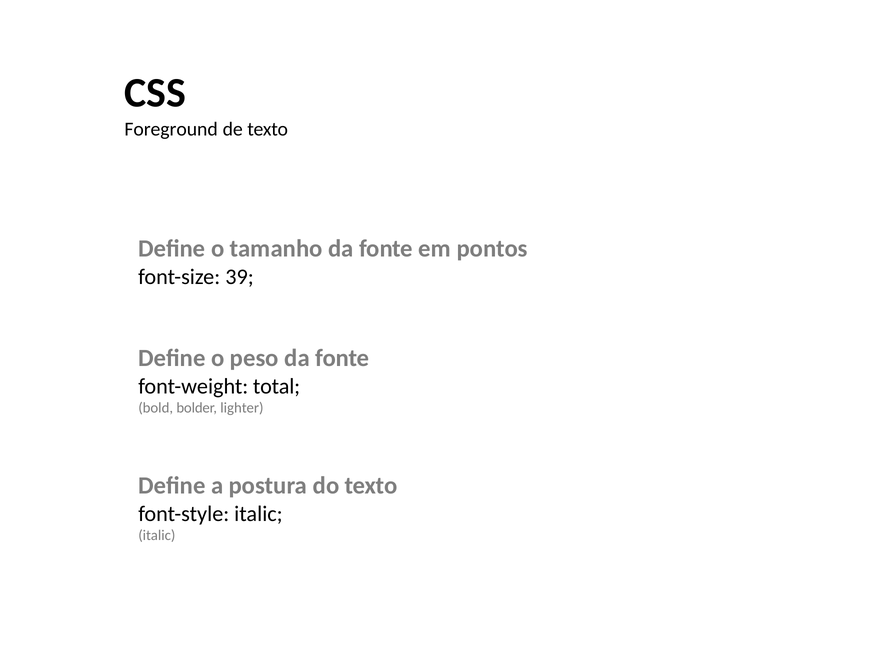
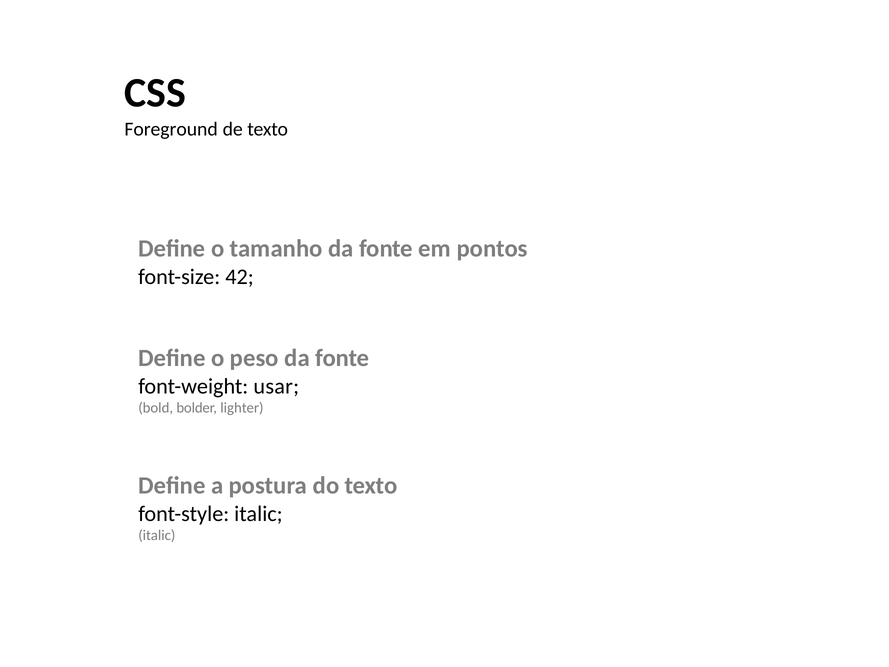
39: 39 -> 42 (240, 277)
total: total -> usar (276, 386)
